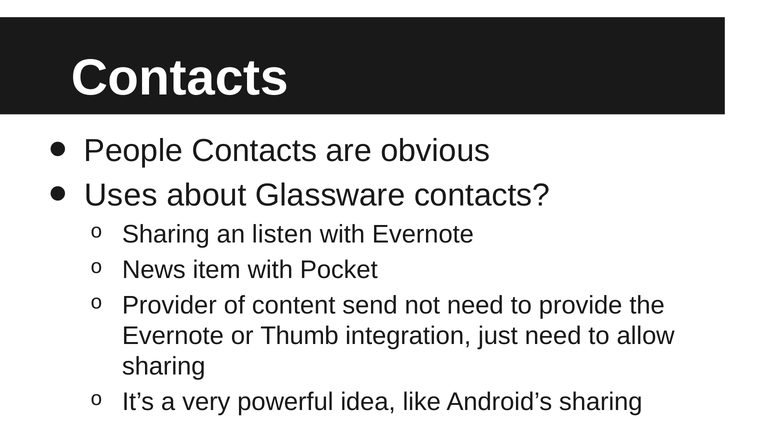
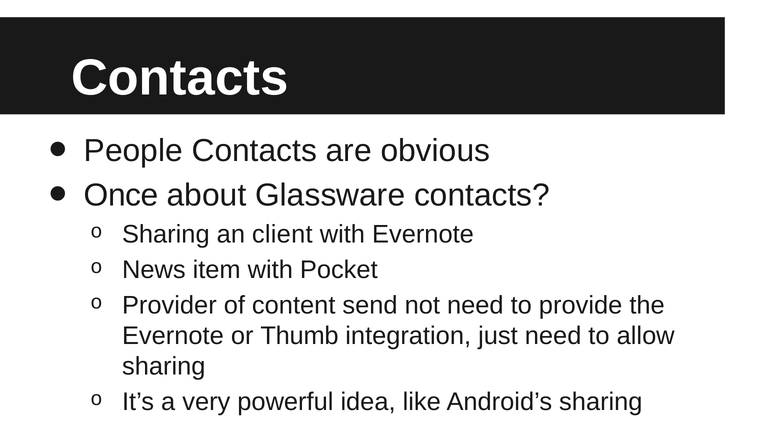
Uses: Uses -> Once (121, 195)
listen: listen -> client (282, 234)
